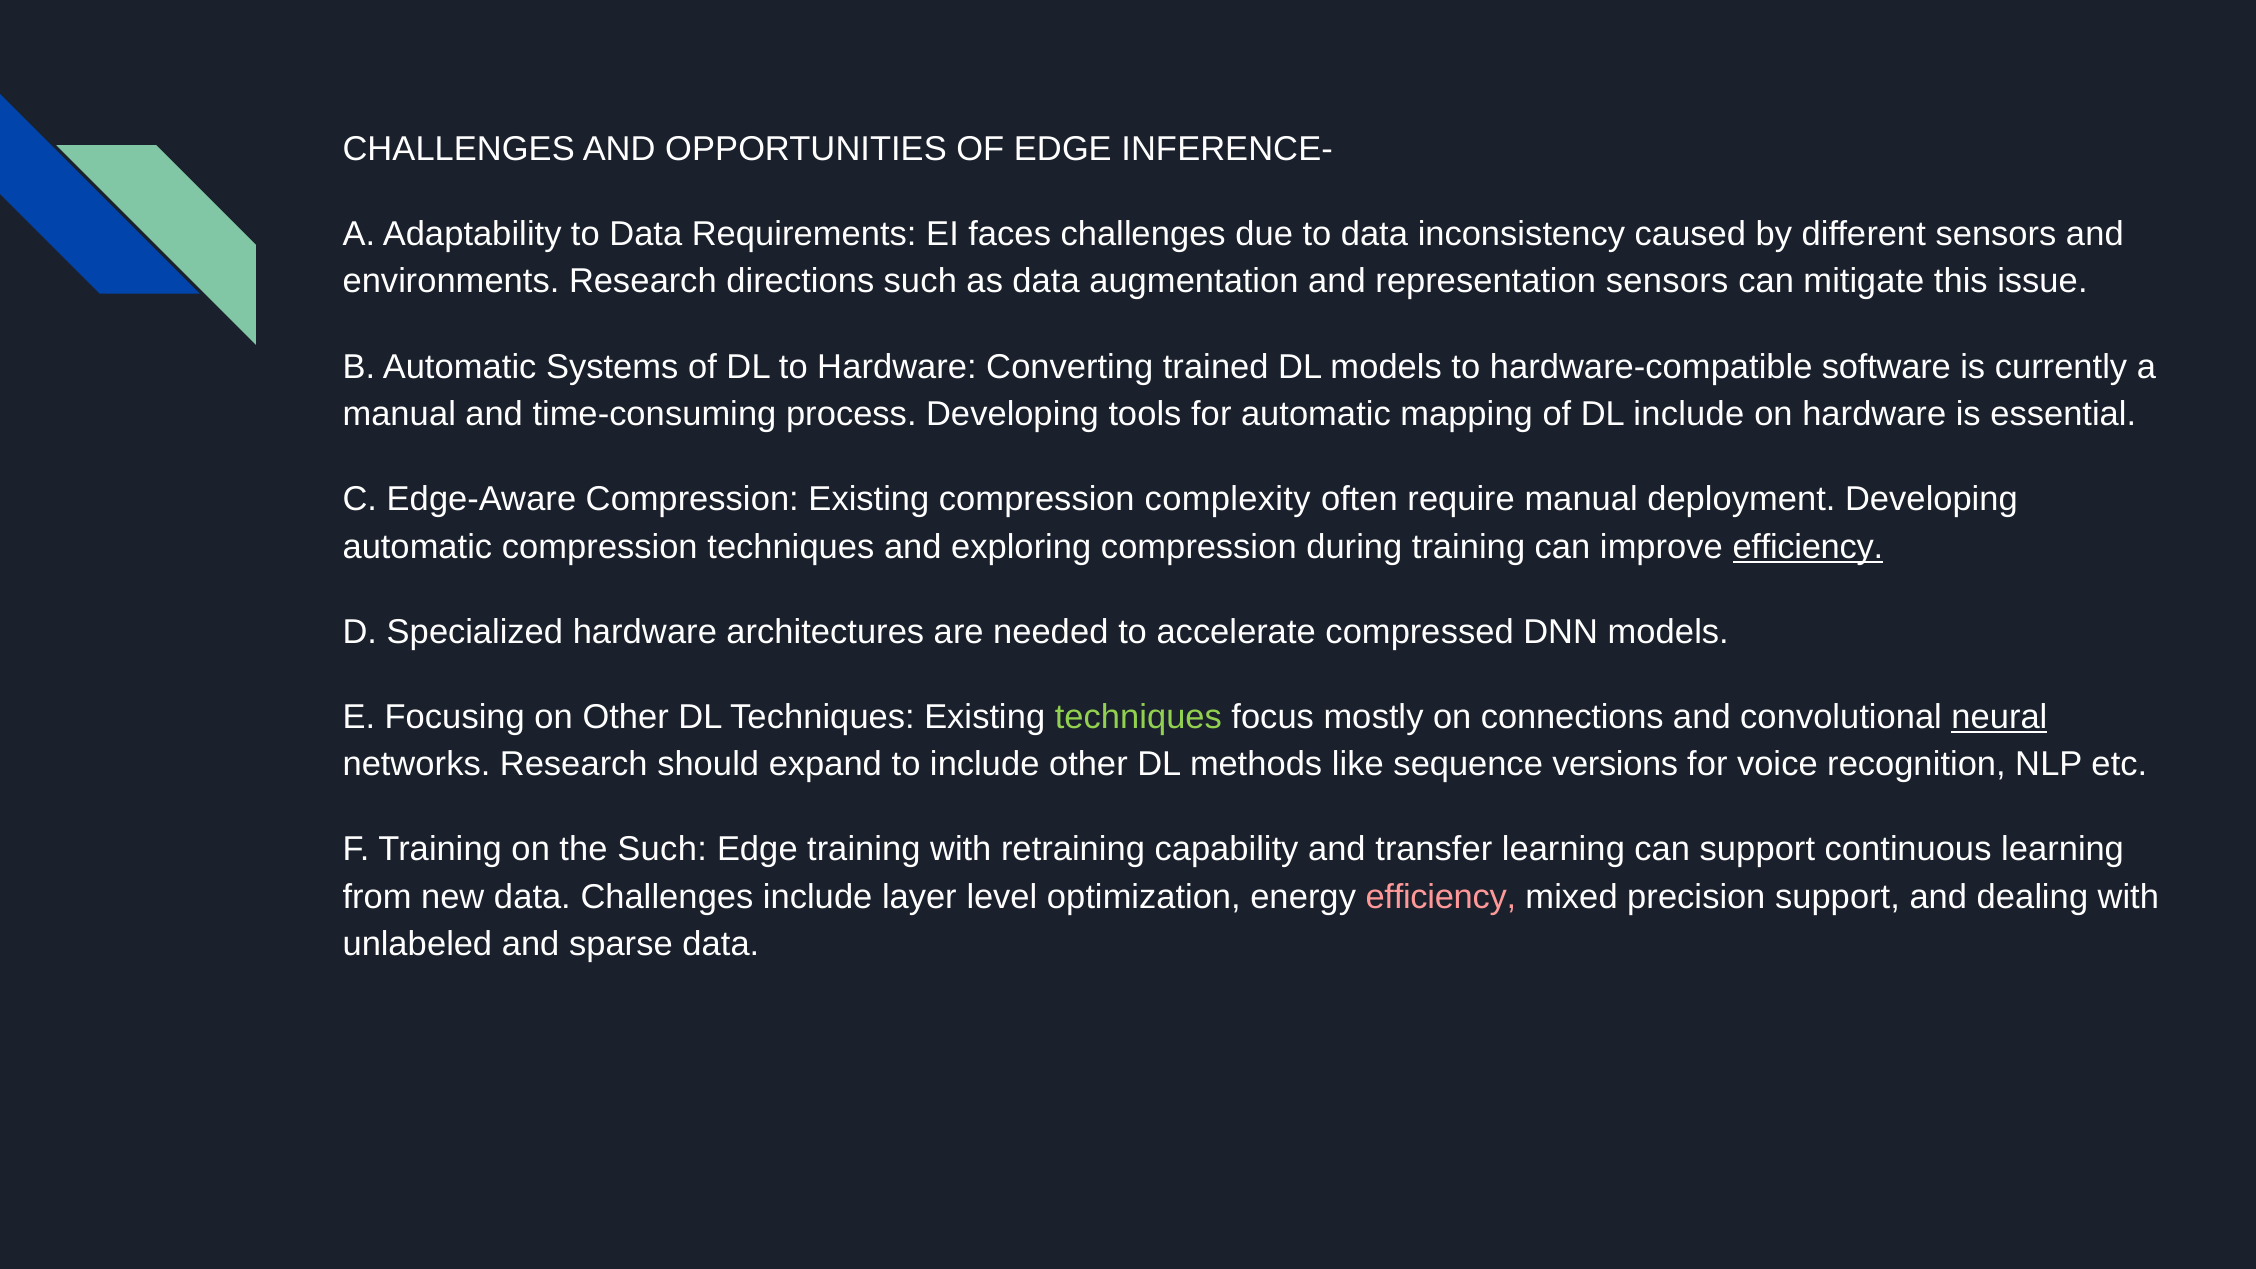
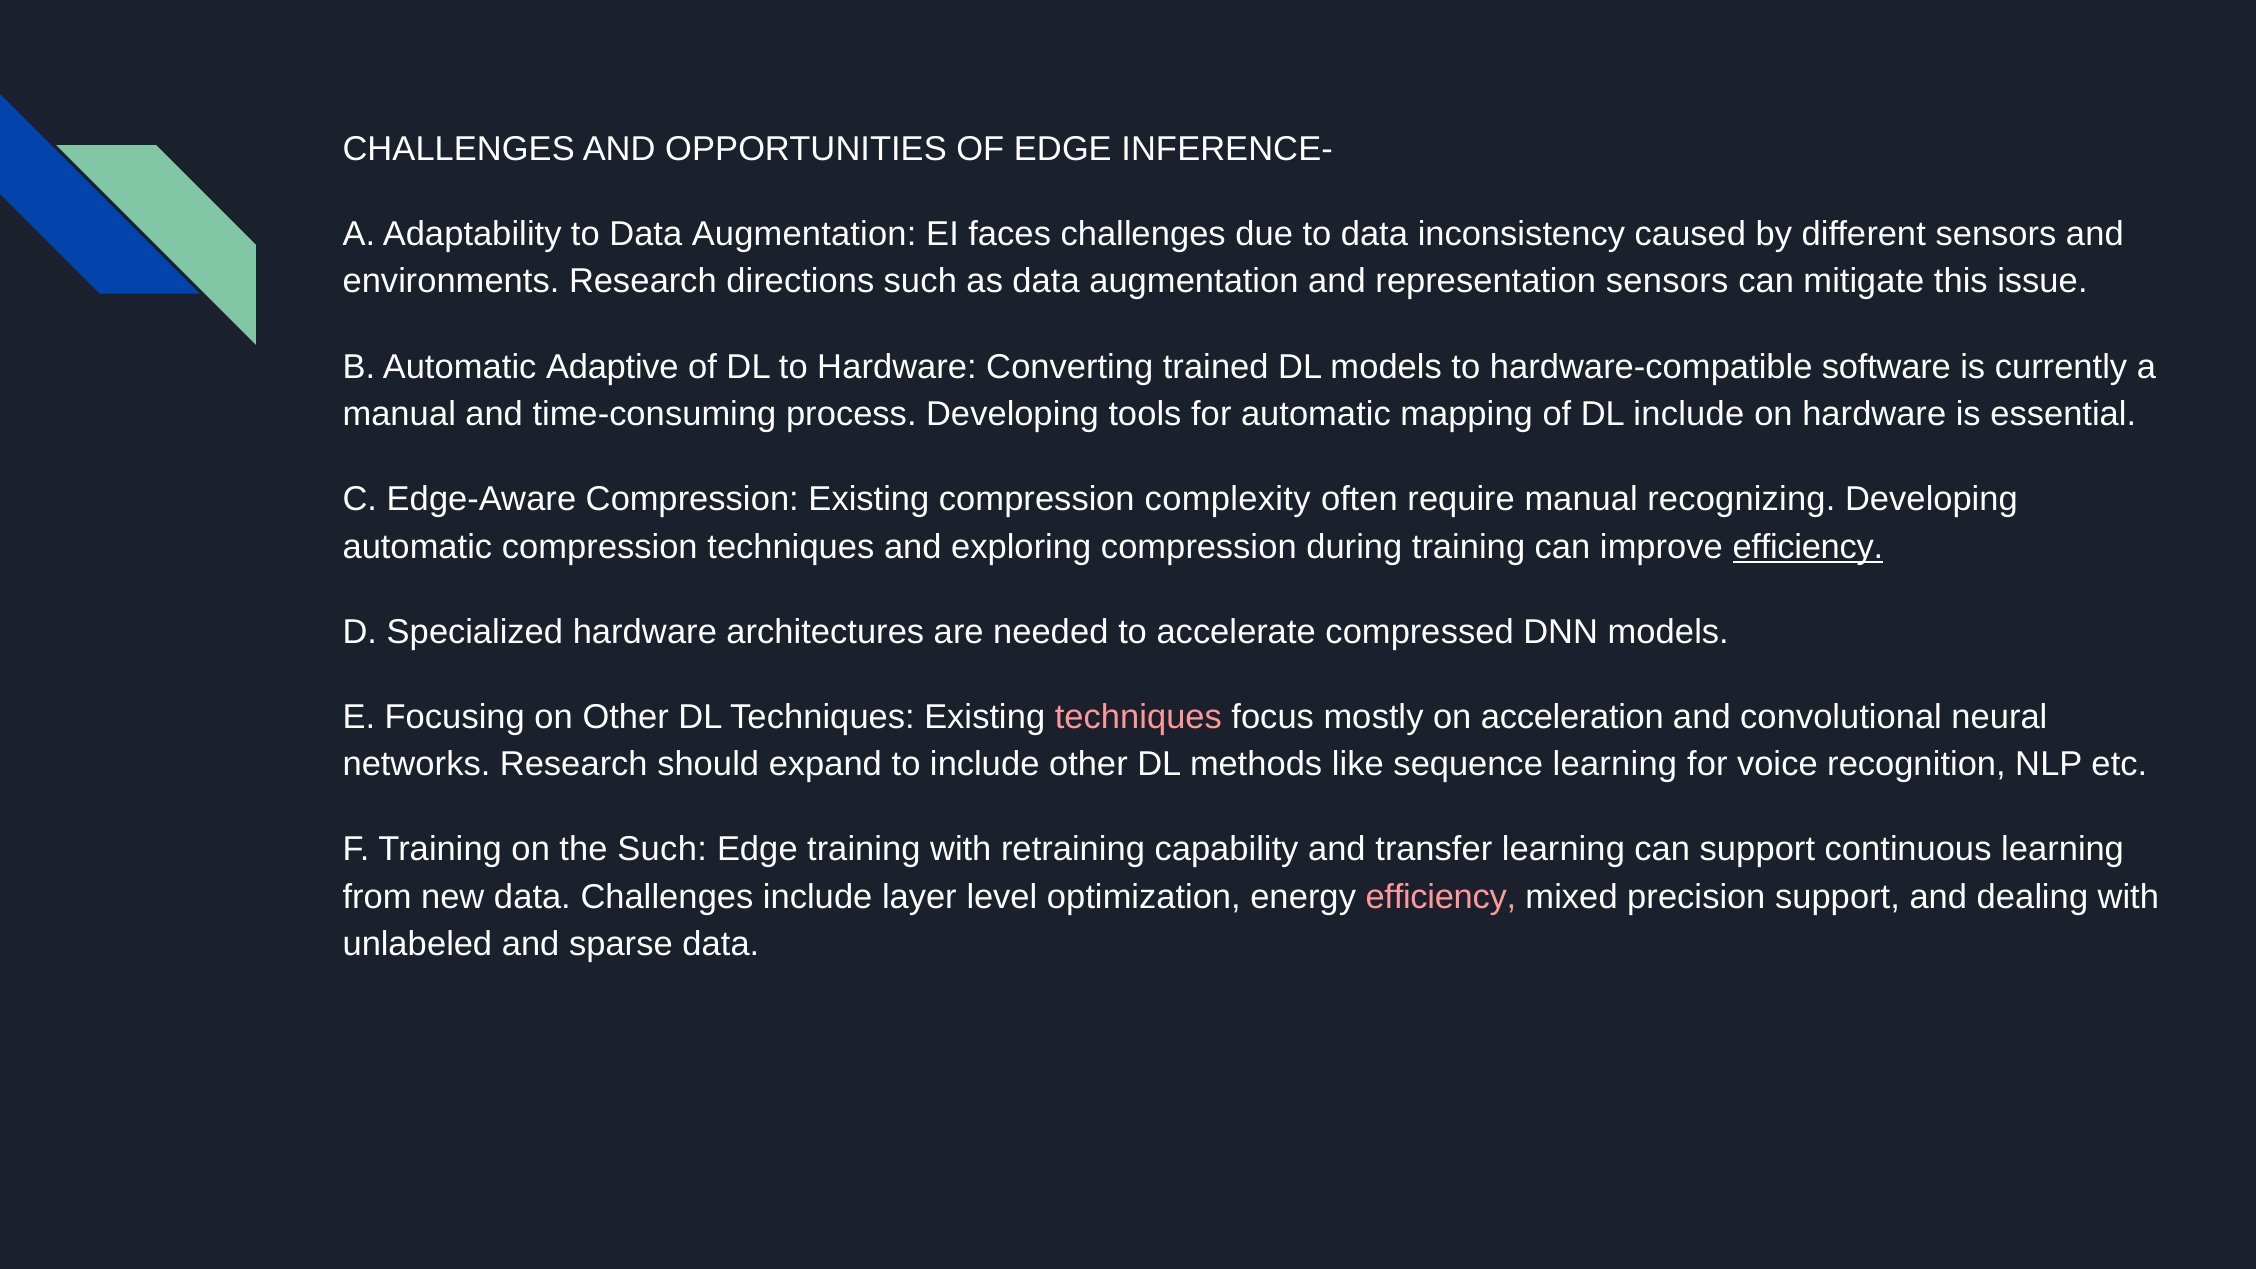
to Data Requirements: Requirements -> Augmentation (804, 234)
Systems: Systems -> Adaptive (612, 367)
deployment: deployment -> recognizing (1741, 499)
techniques colour: light green -> pink (1138, 717)
connections: connections -> acceleration (1572, 717)
neural underline: present -> none (1999, 717)
sequence versions: versions -> learning (1615, 764)
